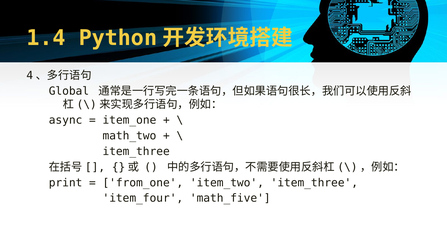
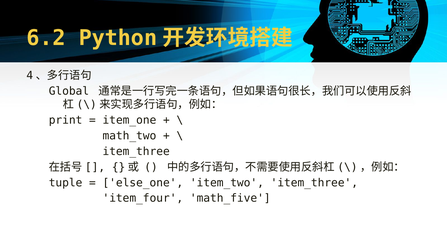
1.4: 1.4 -> 6.2 (46, 38)
async: async -> print (66, 120)
print: print -> tuple (66, 183)
from_one: from_one -> else_one (143, 183)
